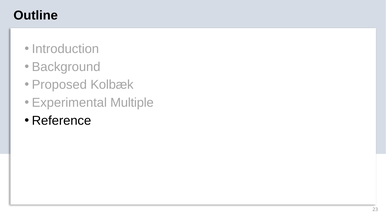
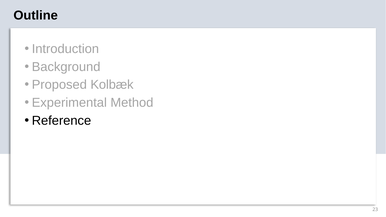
Multiple: Multiple -> Method (132, 103)
